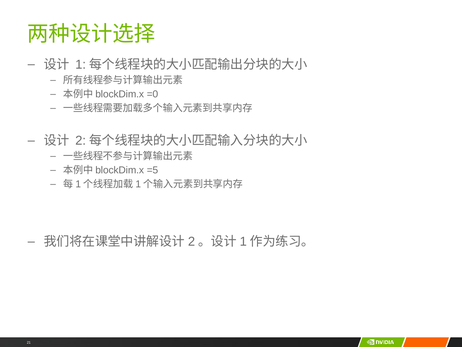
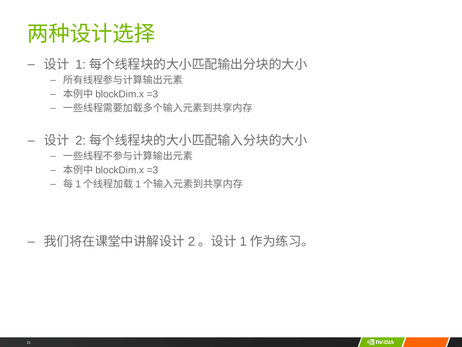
=0: =0 -> =3 (152, 94)
=5: =5 -> =3 (152, 170)
